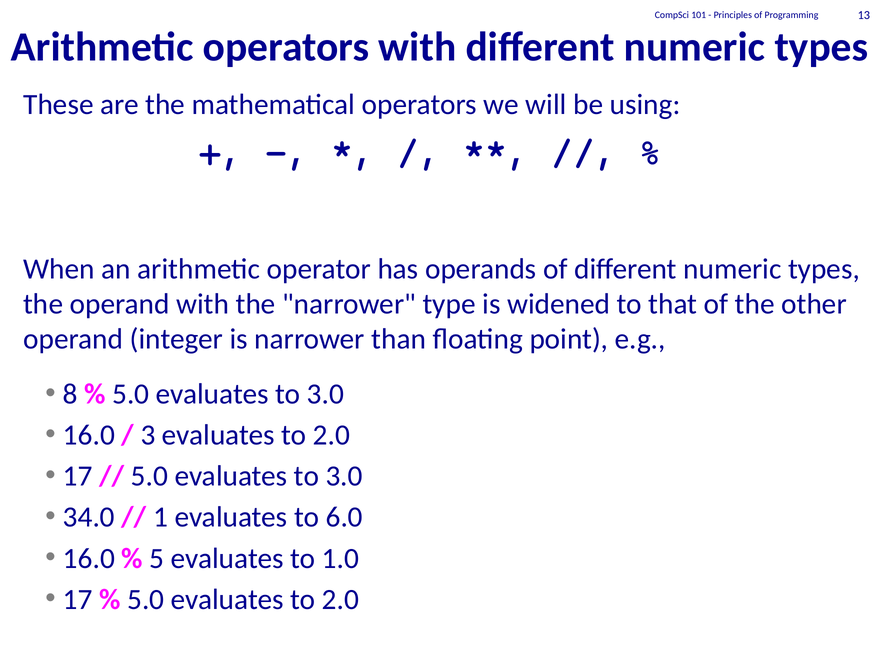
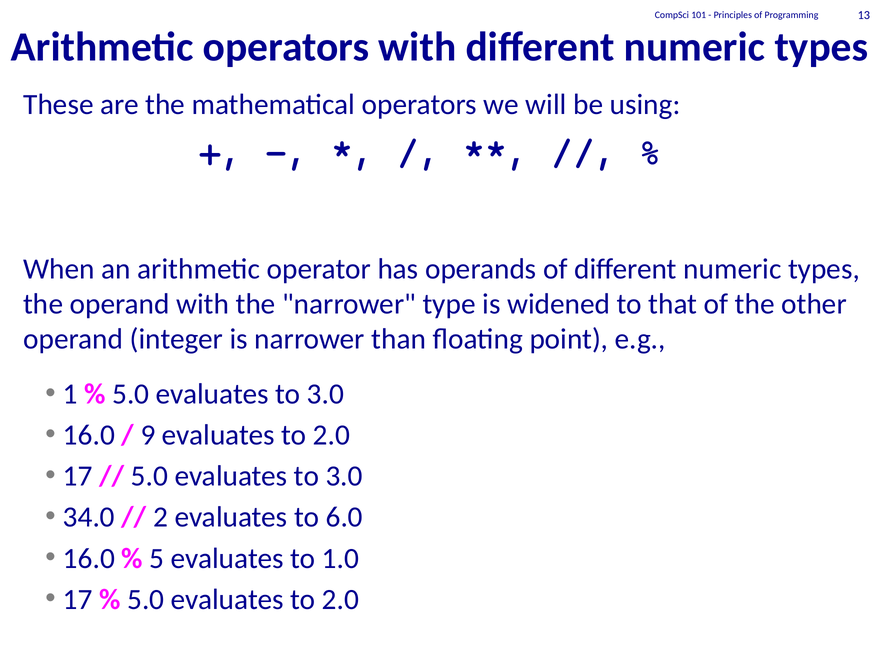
8: 8 -> 1 (70, 394)
3: 3 -> 9 (148, 435)
1: 1 -> 2 (161, 517)
